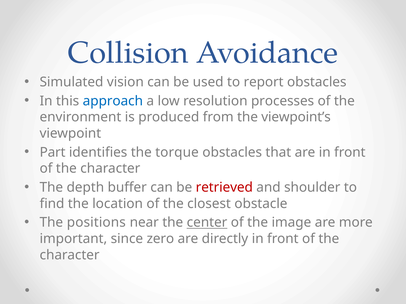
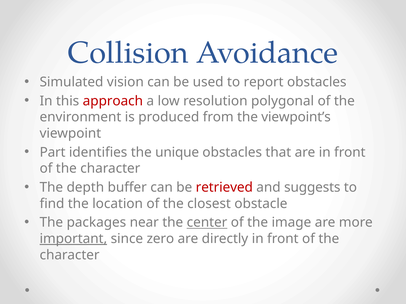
approach colour: blue -> red (113, 101)
processes: processes -> polygonal (283, 101)
torque: torque -> unique (177, 153)
shoulder: shoulder -> suggests (312, 188)
positions: positions -> packages (96, 223)
important underline: none -> present (73, 239)
